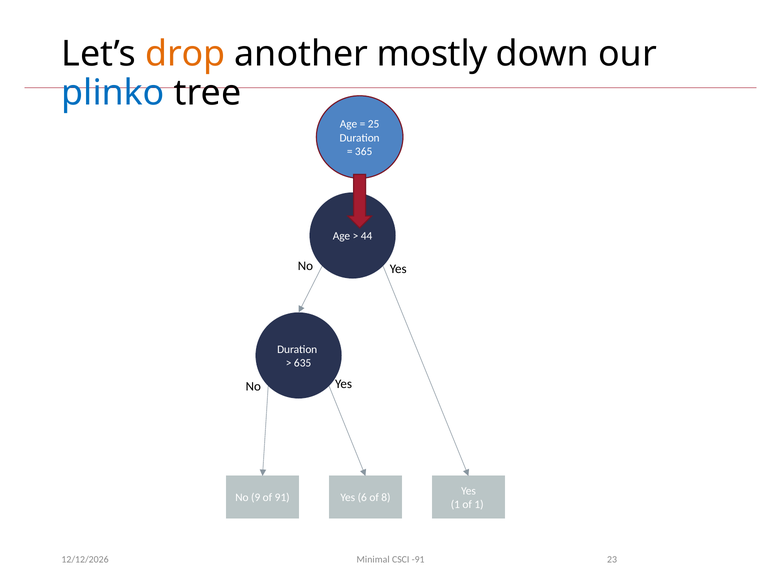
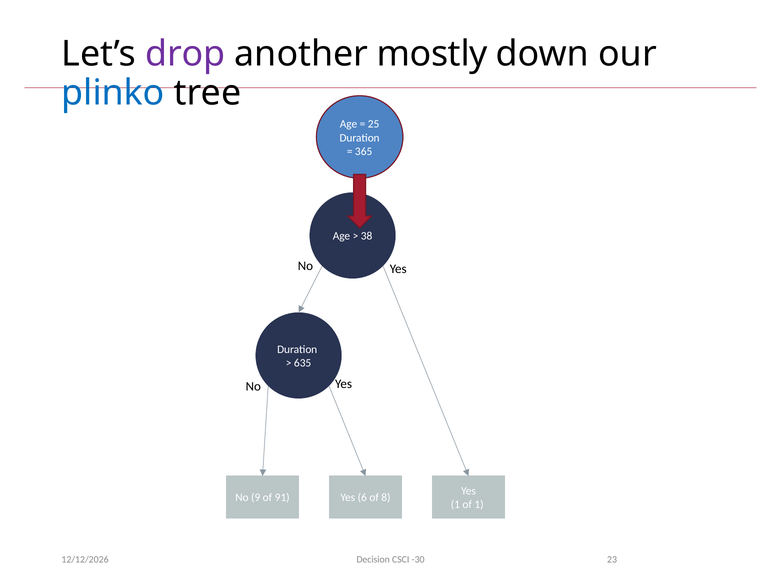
drop colour: orange -> purple (185, 54)
44: 44 -> 38 (367, 236)
Minimal: Minimal -> Decision (373, 559)
-91: -91 -> -30 (418, 559)
